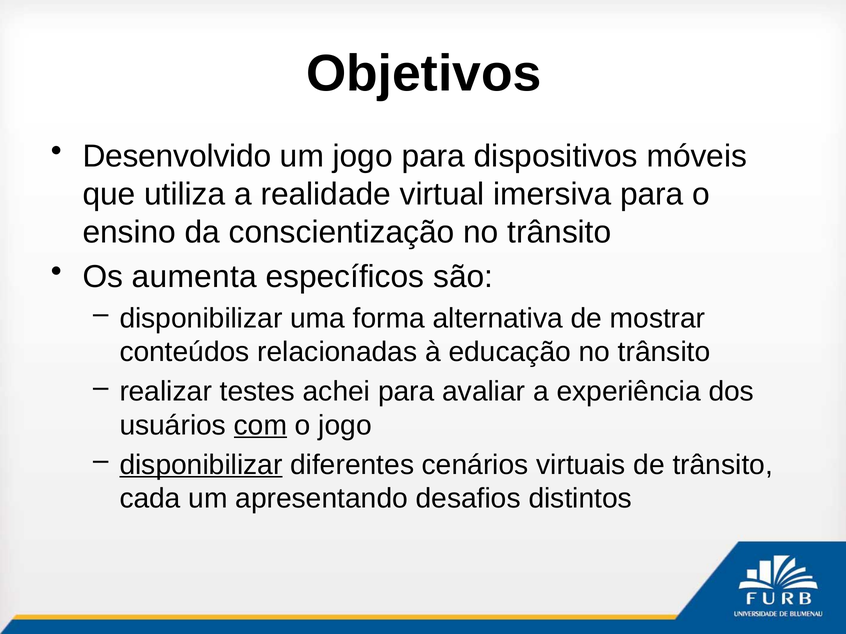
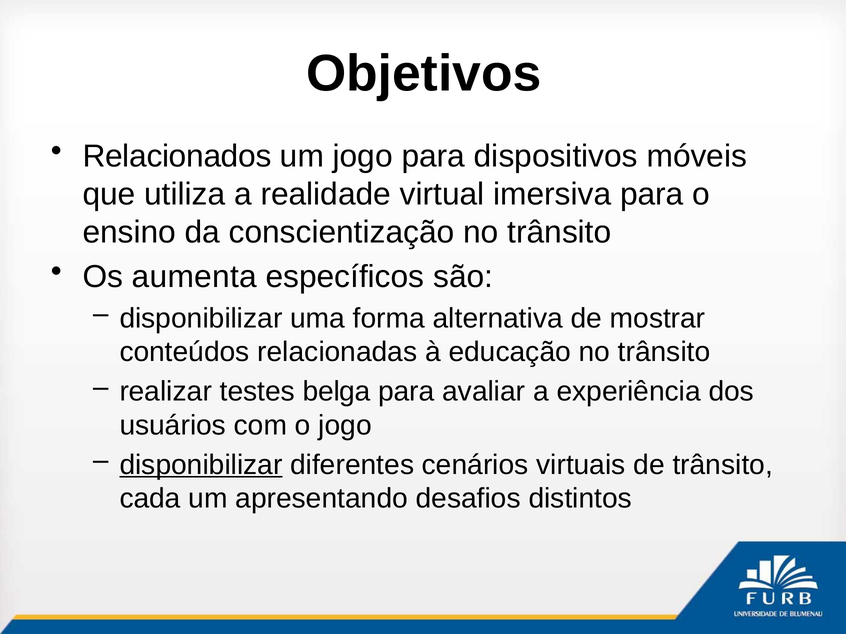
Desenvolvido: Desenvolvido -> Relacionados (177, 156)
achei: achei -> belga (337, 392)
com underline: present -> none (260, 426)
